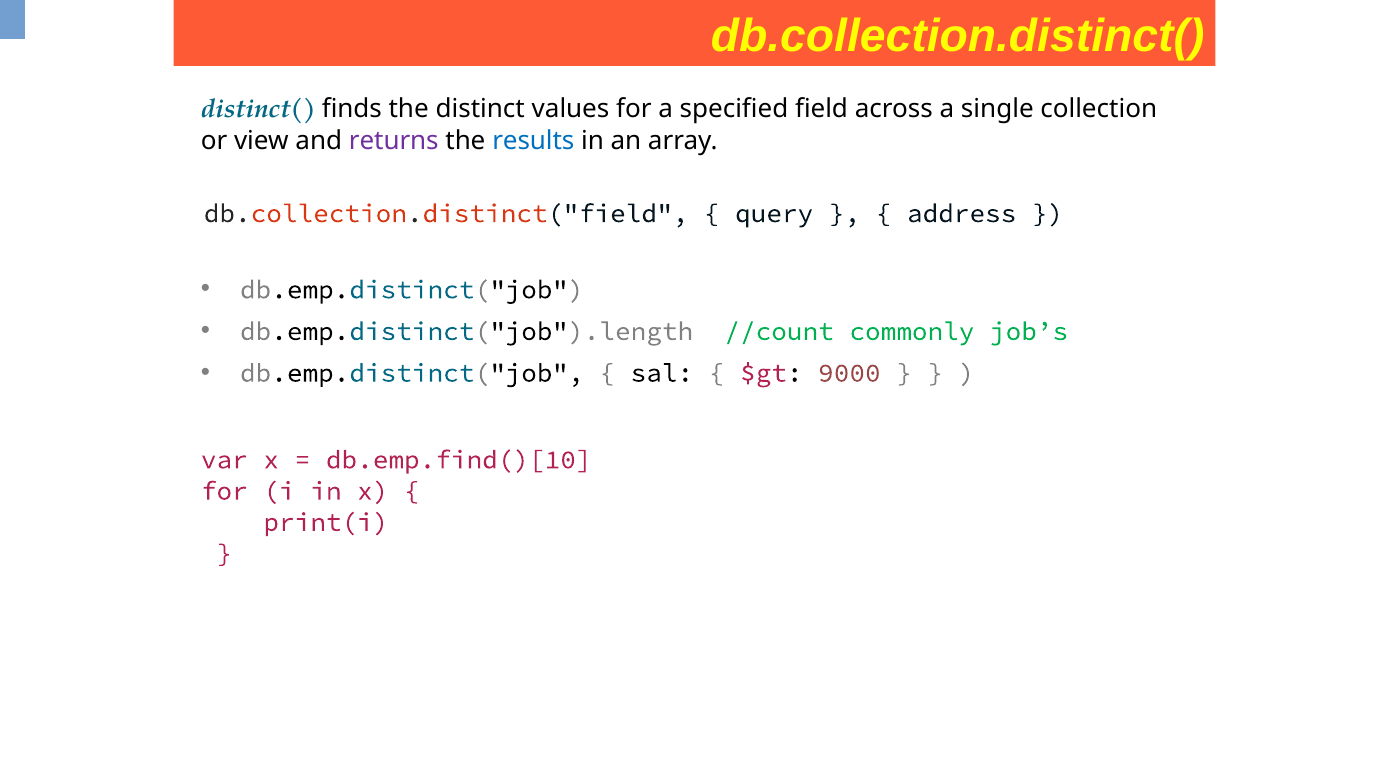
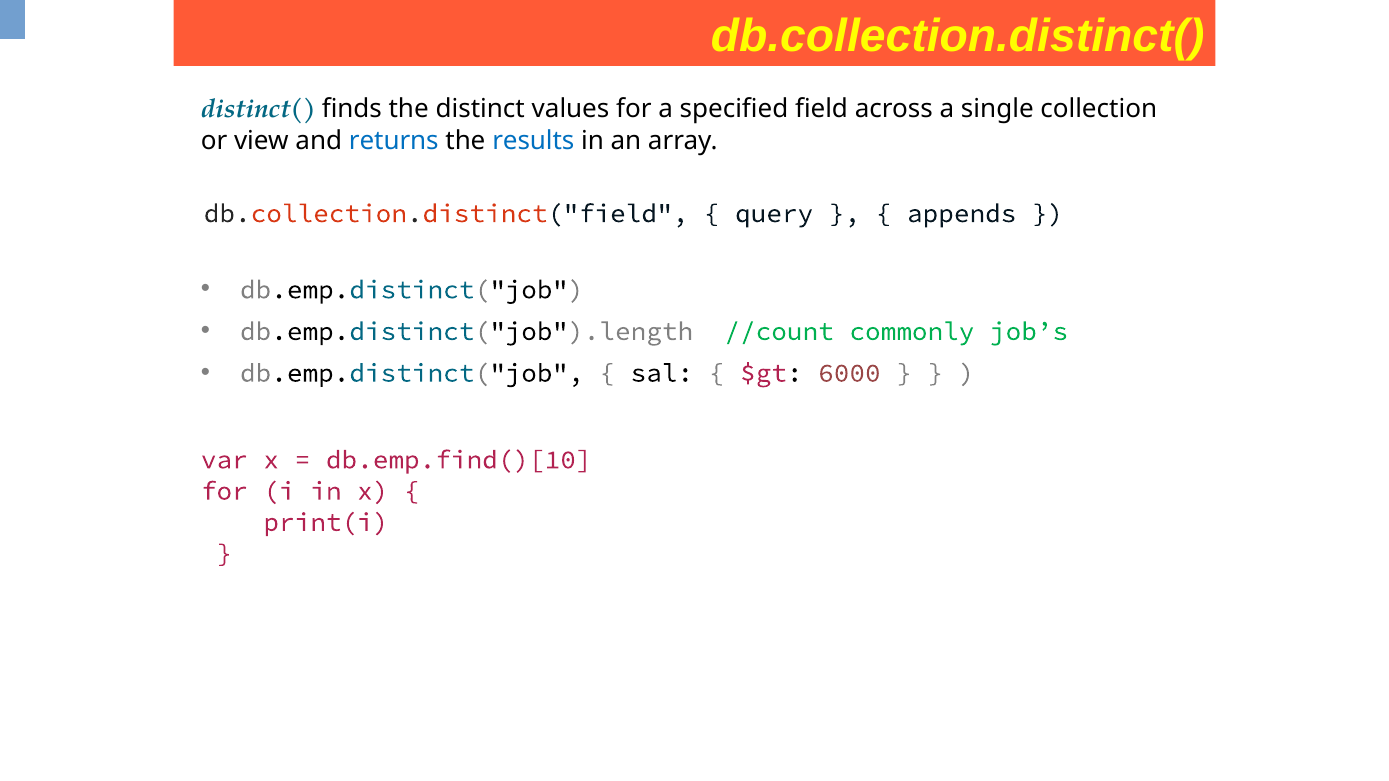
returns colour: purple -> blue (394, 141)
address: address -> appends (962, 214)
9000: 9000 -> 6000 (849, 373)
